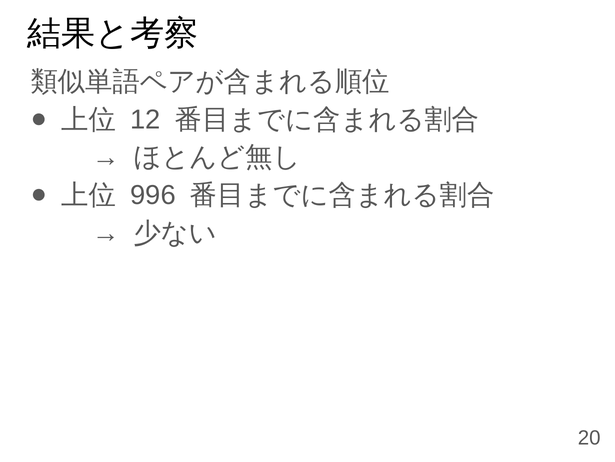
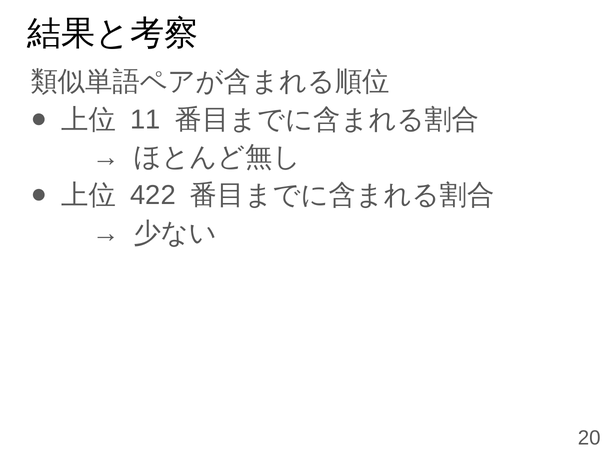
12: 12 -> 11 (145, 119)
996: 996 -> 422 (153, 195)
